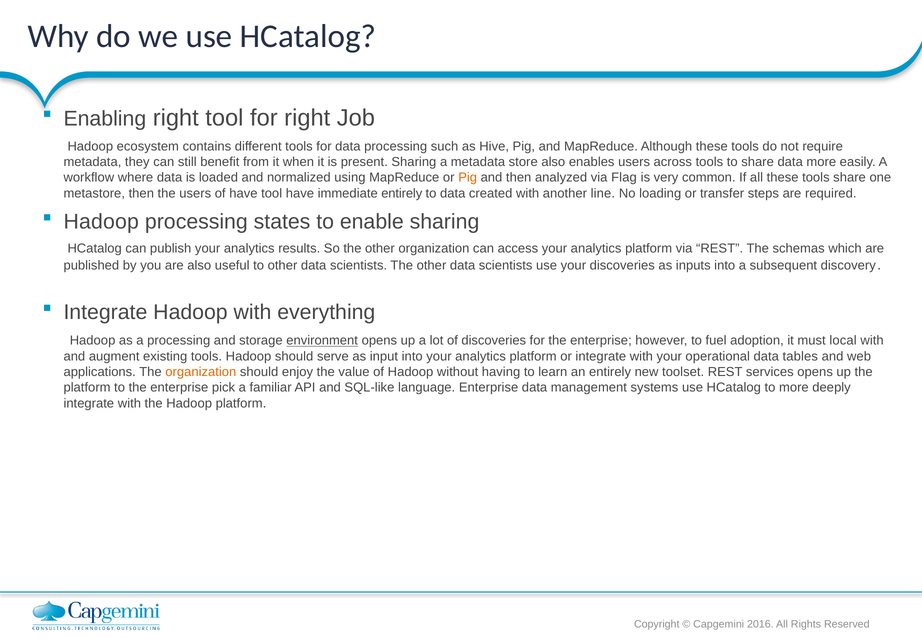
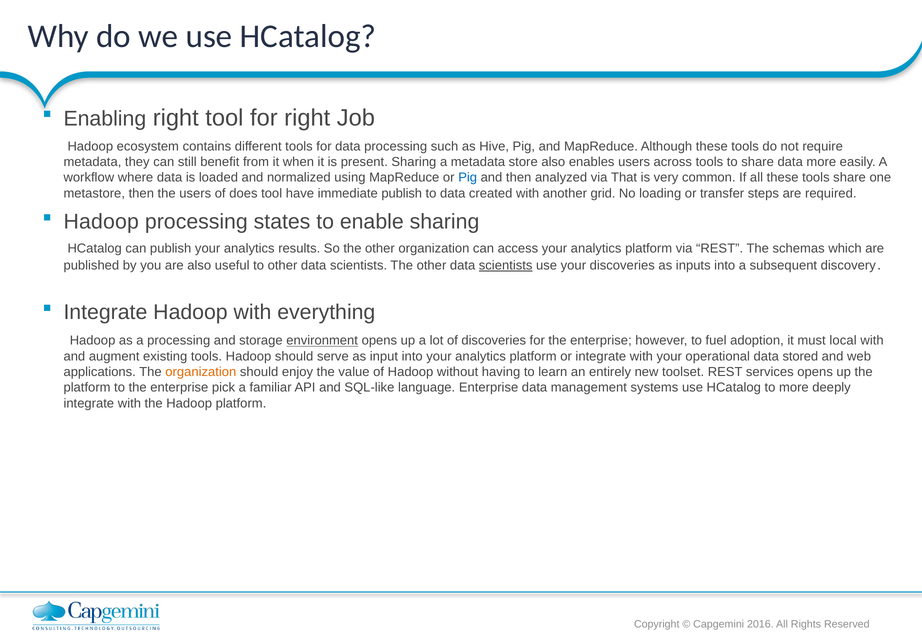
Pig colour: orange -> blue (468, 178)
Flag: Flag -> That (624, 178)
of have: have -> does (243, 193)
immediate entirely: entirely -> publish (402, 193)
line: line -> grid (603, 193)
scientists underline: none -> present (506, 266)
tables: tables -> stored (800, 357)
